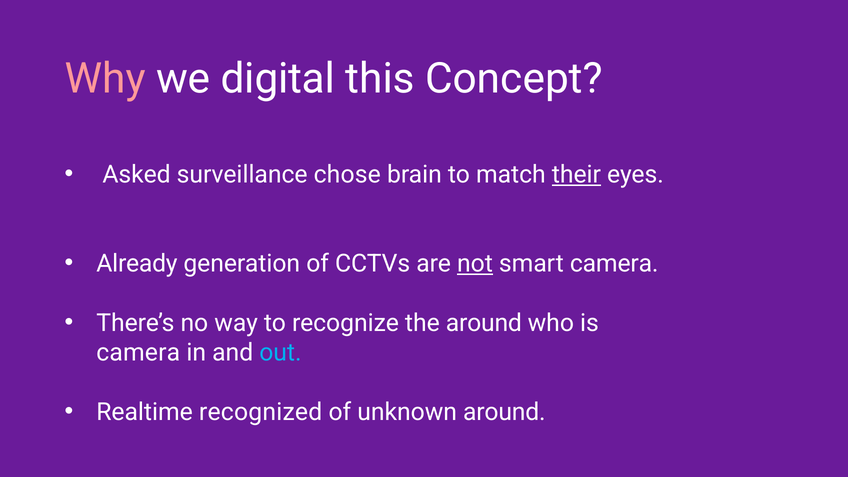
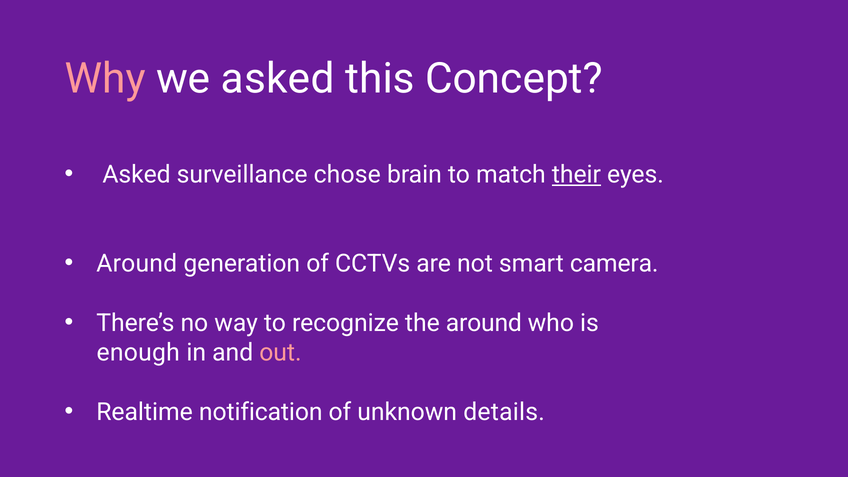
we digital: digital -> asked (278, 79)
Already: Already -> Around (137, 263)
not underline: present -> none (475, 263)
camera: camera -> enough (138, 353)
out colour: light blue -> pink (280, 353)
recognized: recognized -> notification (261, 412)
unknown around: around -> details (504, 412)
